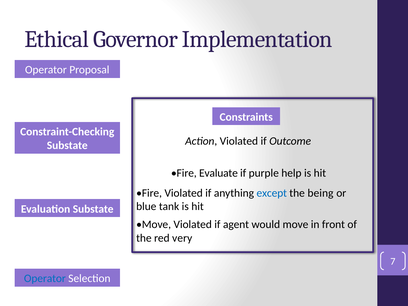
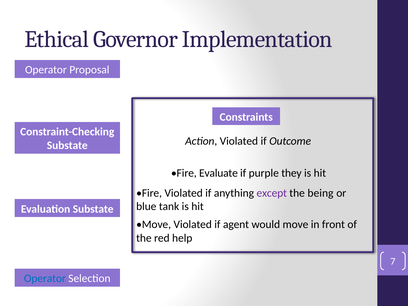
help: help -> they (291, 173)
except colour: blue -> purple (272, 193)
very: very -> help (182, 238)
